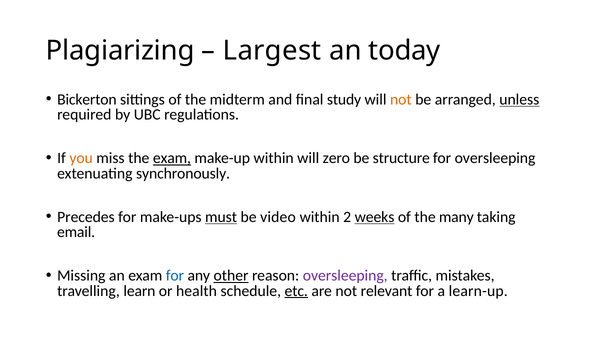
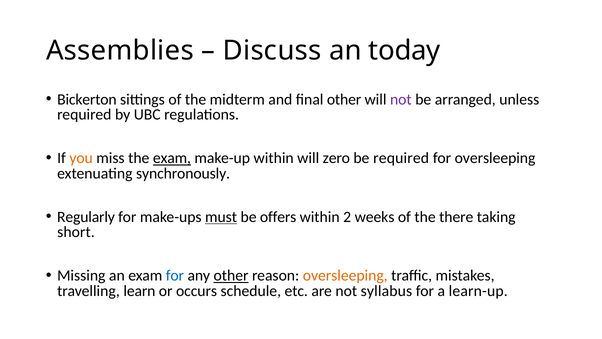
Plagiarizing: Plagiarizing -> Assemblies (120, 51)
Largest: Largest -> Discuss (272, 51)
final study: study -> other (344, 99)
not colour: orange -> purple (401, 99)
unless underline: present -> none (519, 99)
be structure: structure -> required (401, 158)
Precedes: Precedes -> Regularly (86, 217)
video: video -> offers (278, 217)
weeks underline: present -> none (375, 217)
many: many -> there (456, 217)
email: email -> short (76, 232)
oversleeping colour: purple -> orange (345, 275)
health: health -> occurs (197, 291)
etc underline: present -> none (296, 291)
relevant: relevant -> syllabus (386, 291)
